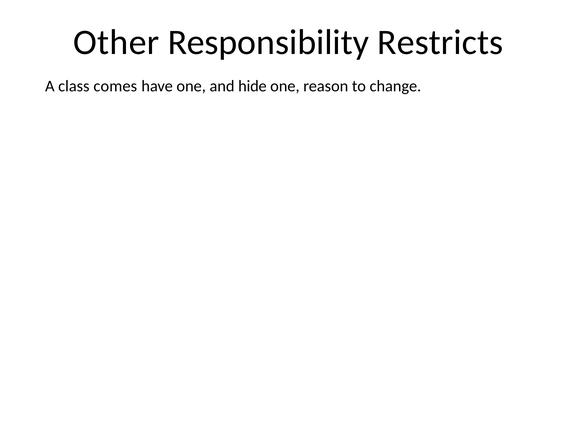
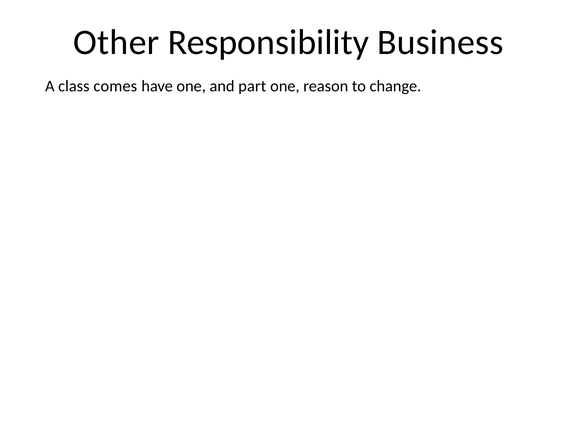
Restricts: Restricts -> Business (440, 42)
hide: hide -> part (252, 86)
